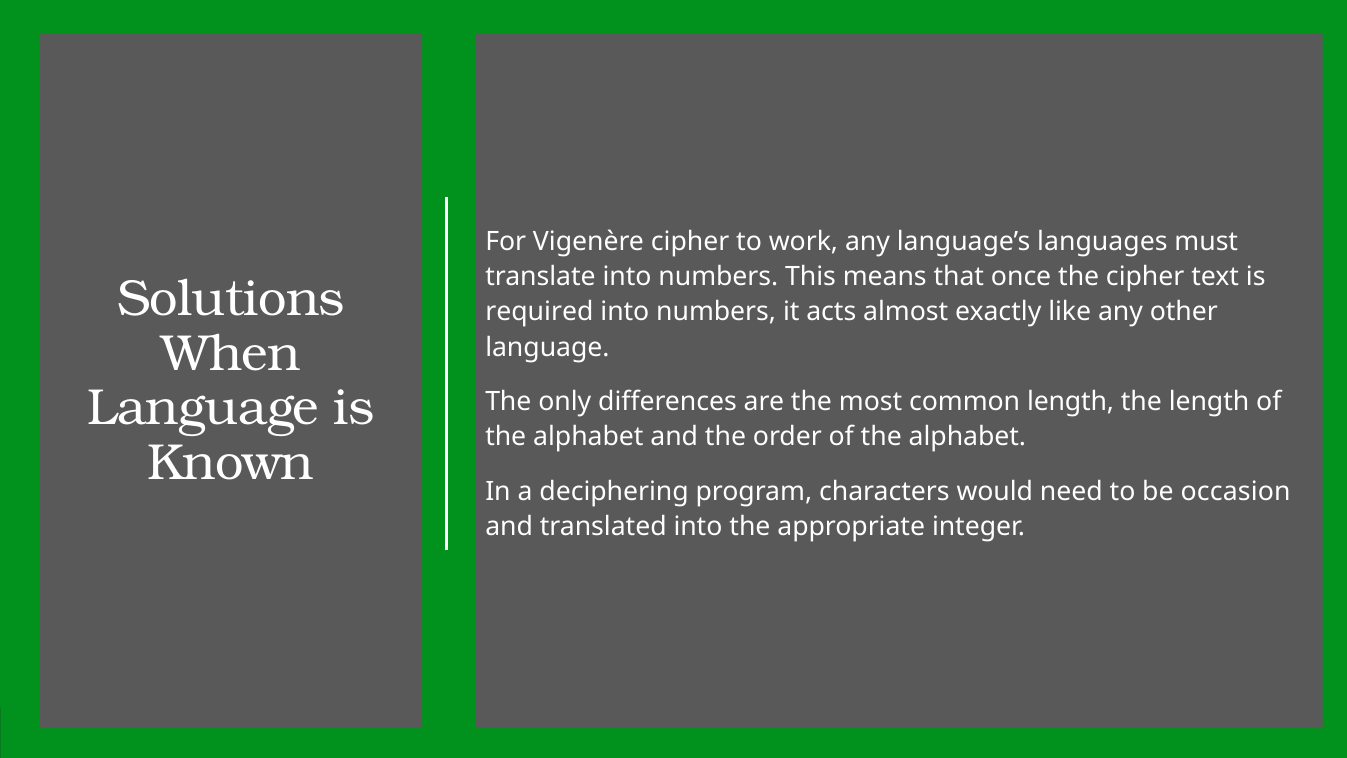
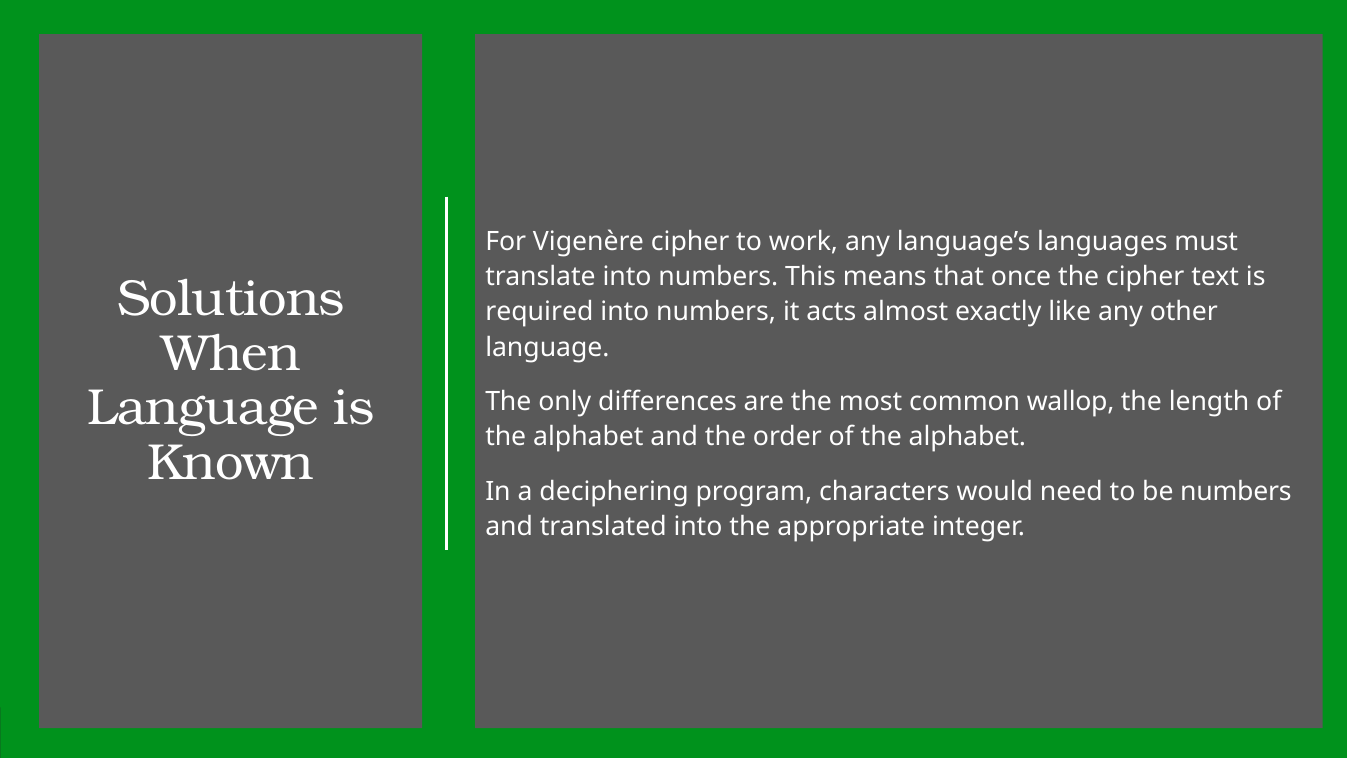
common length: length -> wallop (1071, 402)
be occasion: occasion -> numbers (1236, 492)
